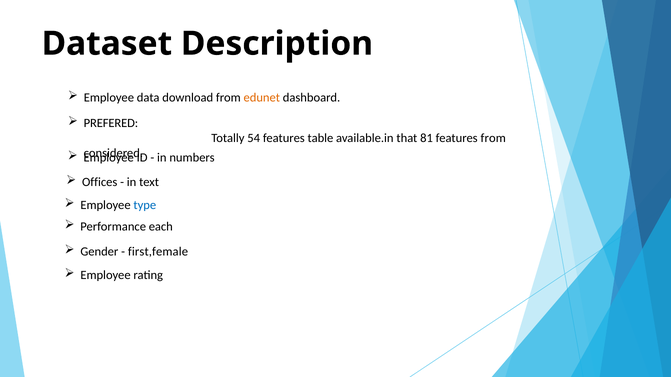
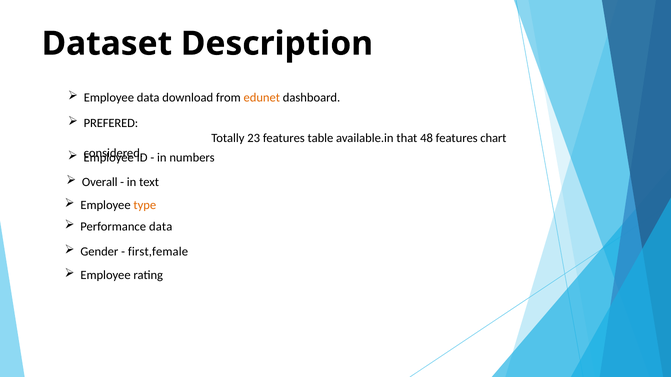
54: 54 -> 23 (254, 138)
81: 81 -> 48 (427, 138)
features from: from -> chart (493, 138)
Offices: Offices -> Overall (100, 182)
type colour: blue -> orange (145, 206)
Performance each: each -> data (161, 227)
